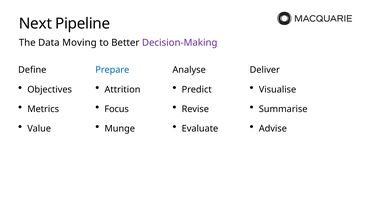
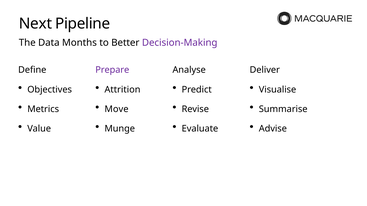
Moving: Moving -> Months (79, 43)
Prepare colour: blue -> purple (112, 70)
Focus: Focus -> Move (117, 109)
